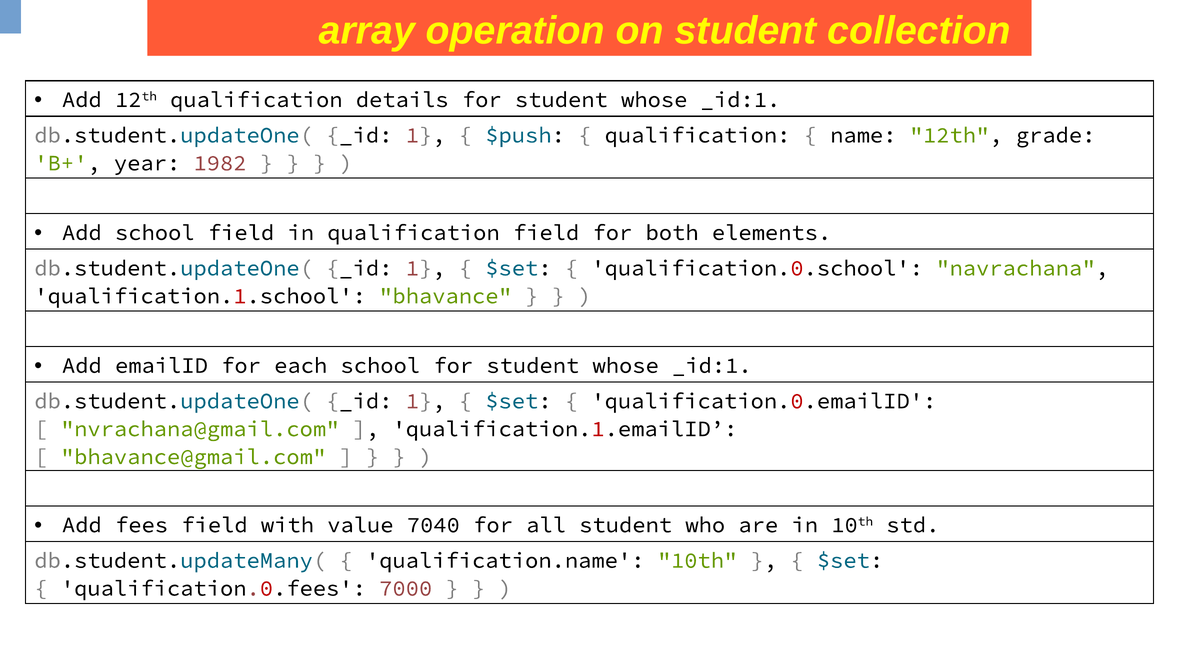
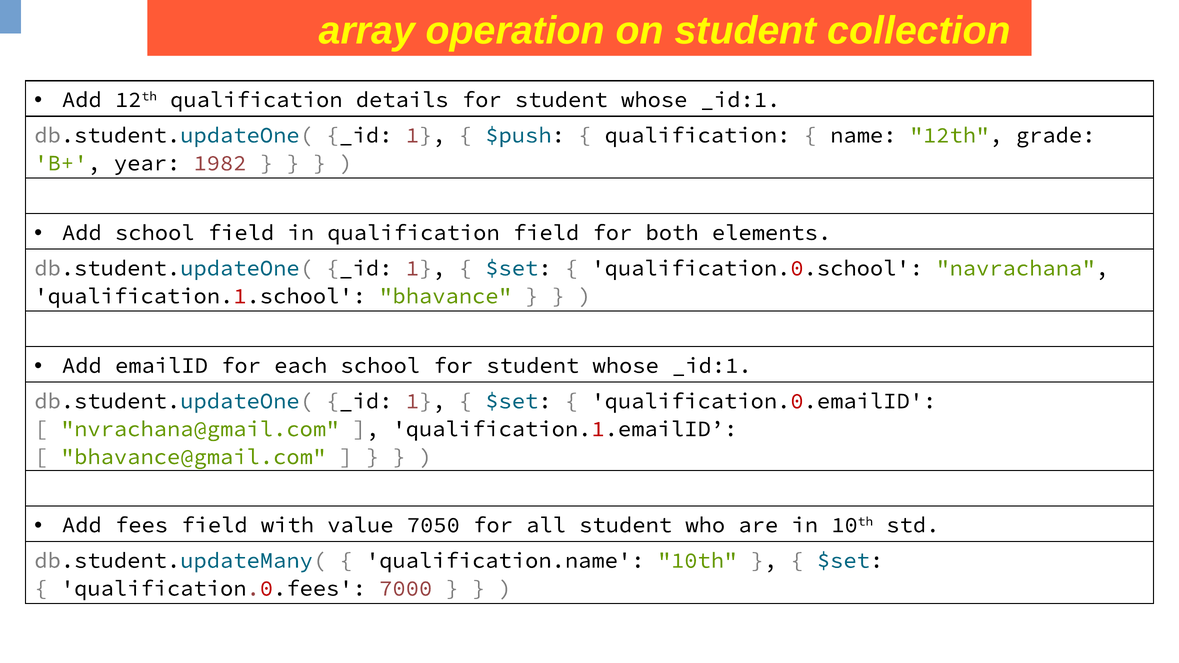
7040: 7040 -> 7050 (433, 525)
